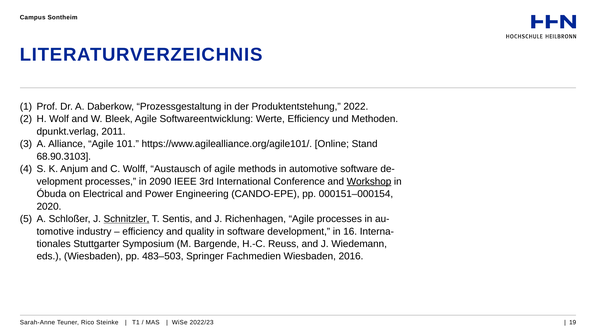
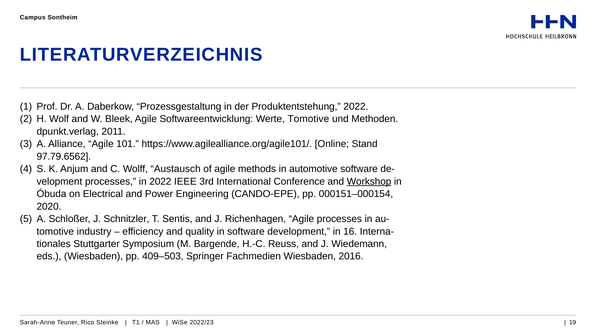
Werte Efficiency: Efficiency -> Tomotive (308, 119)
68.90.3103: 68.90.3103 -> 97.79.6562 (64, 157)
in 2090: 2090 -> 2022 (160, 182)
Schnitzler underline: present -> none (126, 219)
483–503: 483–503 -> 409–503 (163, 257)
